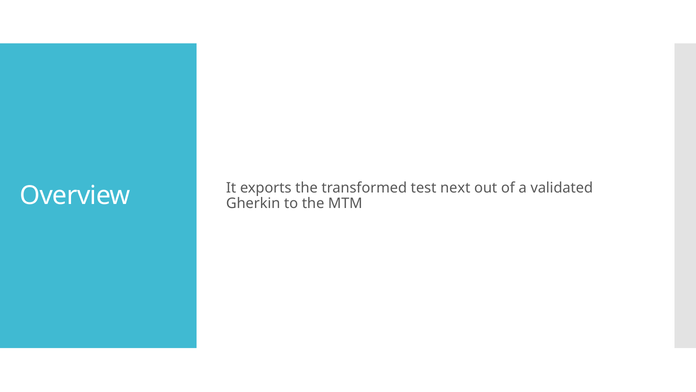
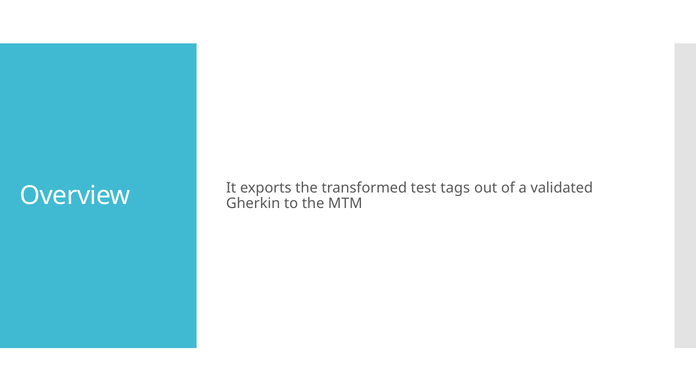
next: next -> tags (455, 188)
